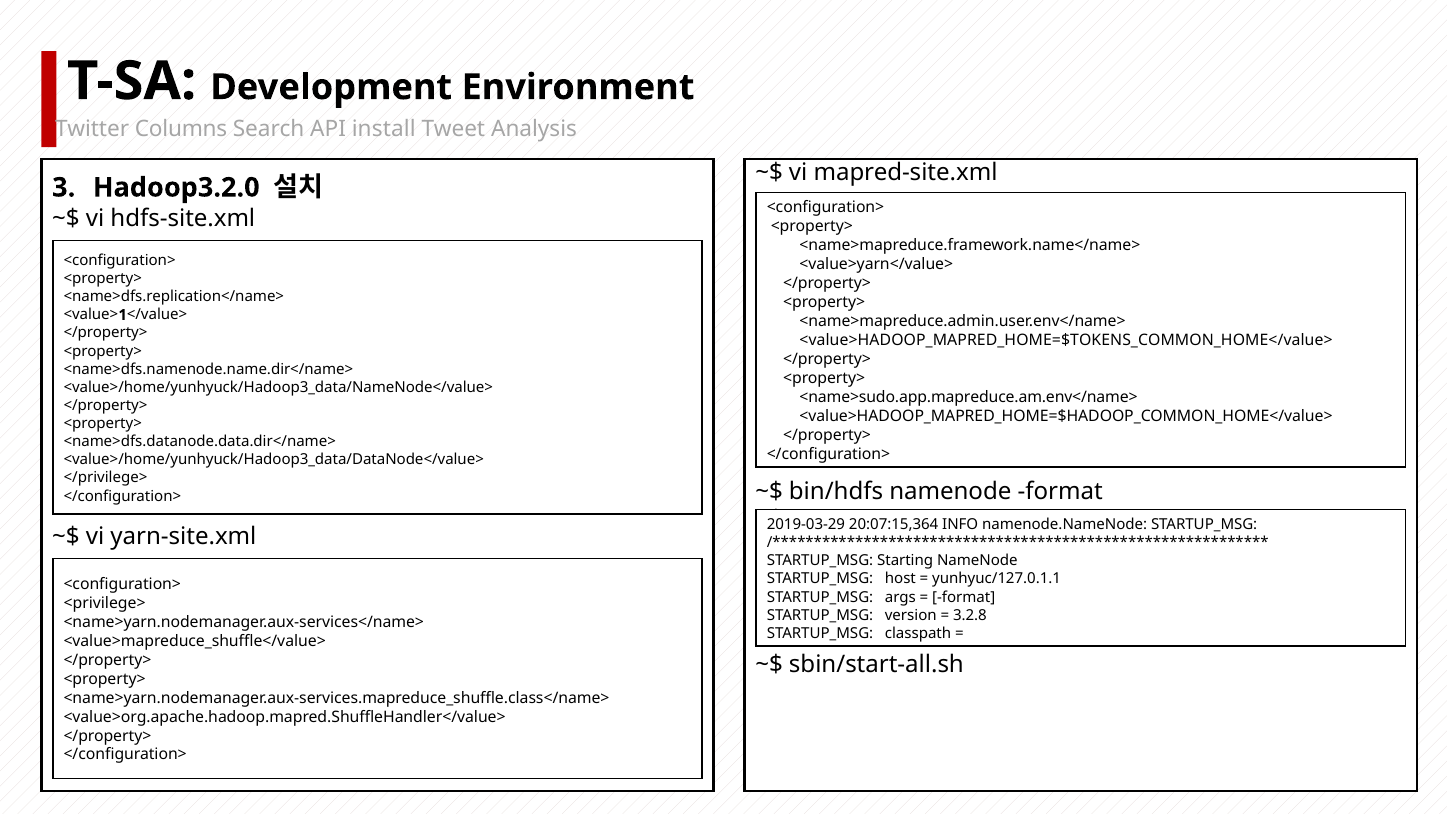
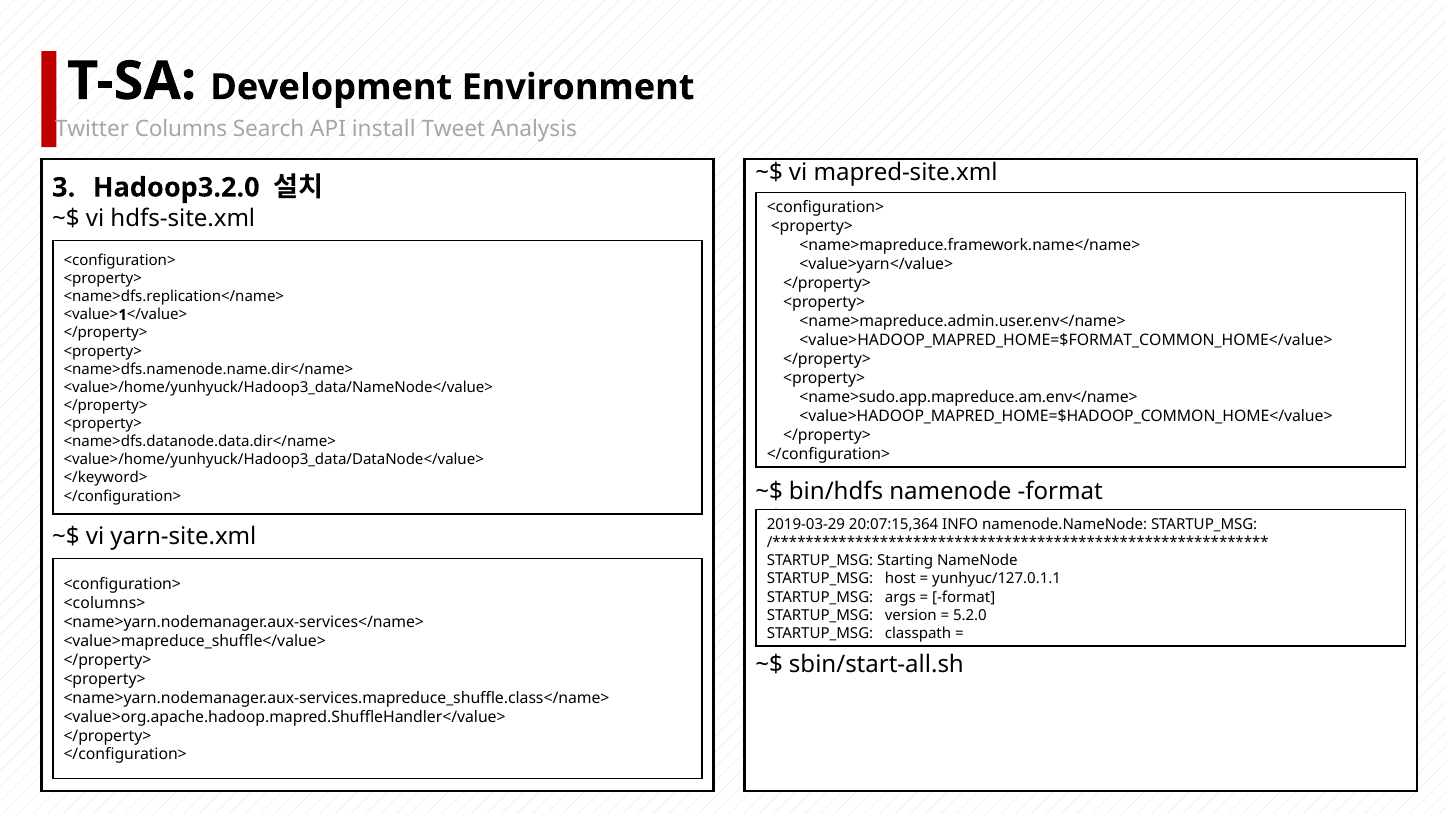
<value>HADOOP_MAPRED_HOME=$TOKENS_COMMON_HOME</value>: <value>HADOOP_MAPRED_HOME=$TOKENS_COMMON_HOME</value> -> <value>HADOOP_MAPRED_HOME=$FORMAT_COMMON_HOME</value> (1066, 340)
</privilege>: </privilege> -> </keyword> (106, 478)
<privilege>: <privilege> -> <columns> (105, 603)
3.2.8: 3.2.8 -> 5.2.0 (970, 615)
